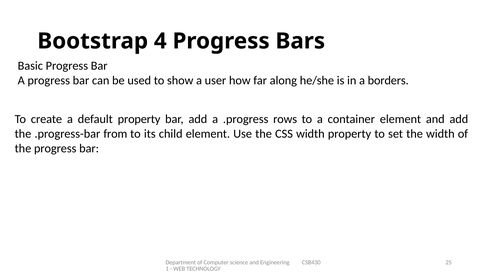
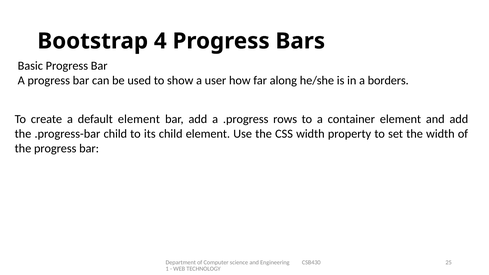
default property: property -> element (139, 119)
.progress-bar from: from -> child (115, 134)
